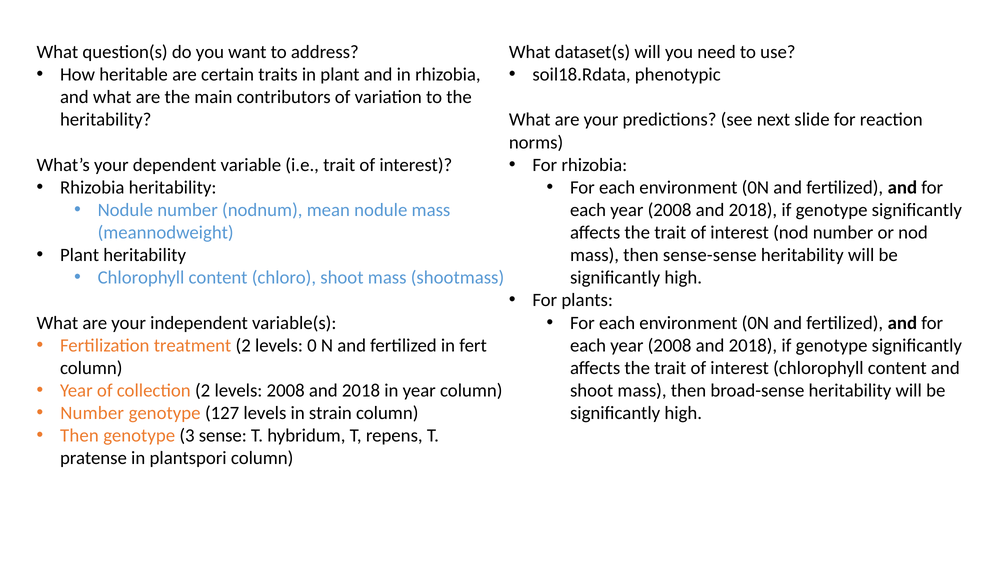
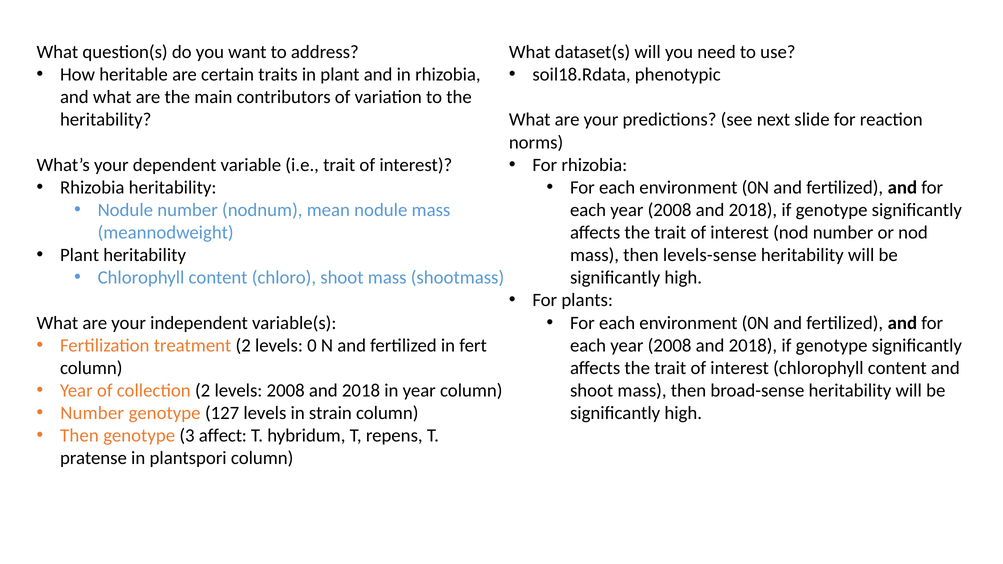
sense-sense: sense-sense -> levels-sense (710, 255)
sense: sense -> affect (223, 436)
